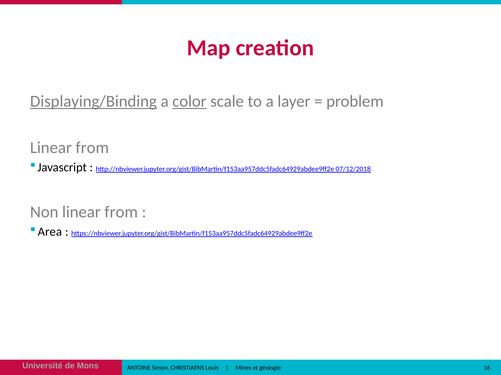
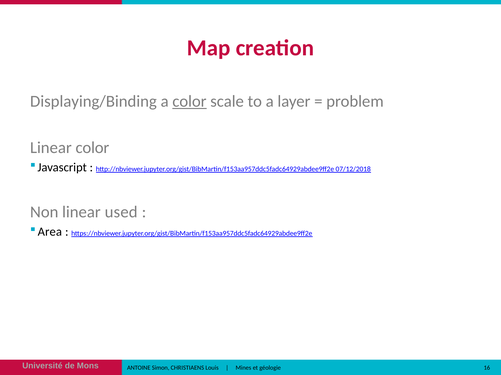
Displaying/Binding underline: present -> none (93, 101)
from: from -> color (92, 148)
Non linear from: from -> used (121, 212)
